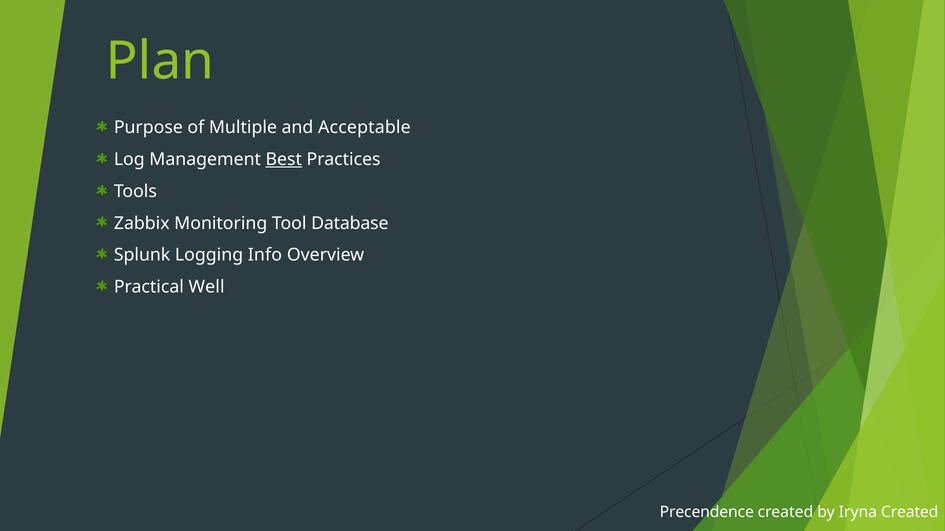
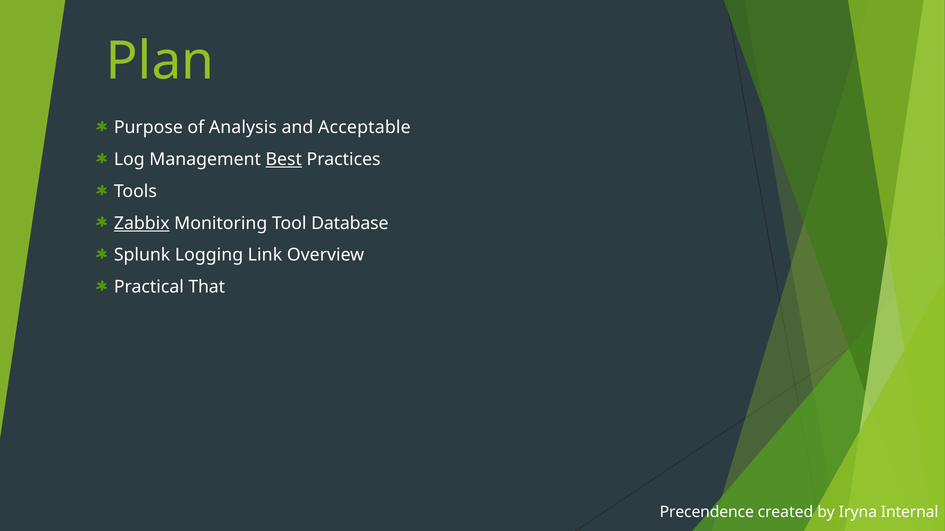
Multiple: Multiple -> Analysis (243, 128)
Zabbix underline: none -> present (142, 223)
Info: Info -> Link (265, 255)
Well: Well -> That (207, 287)
Iryna Created: Created -> Internal (910, 512)
